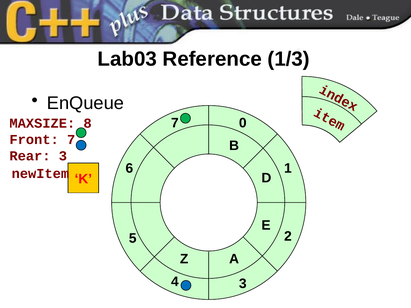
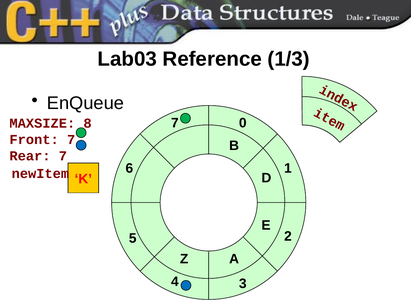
Rear 3: 3 -> 7 (63, 156)
